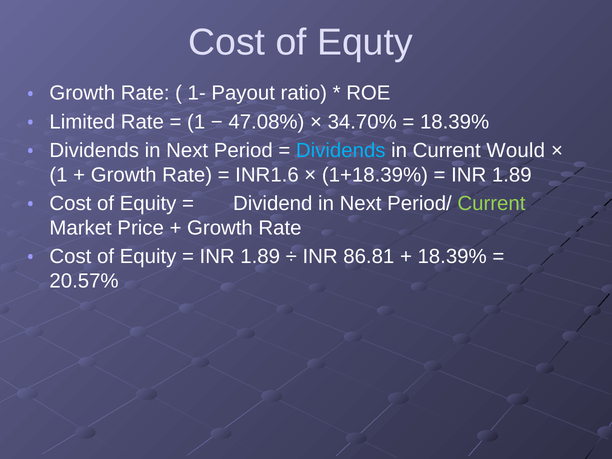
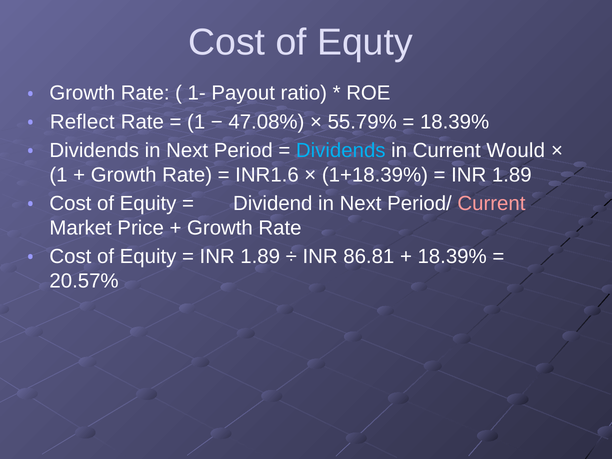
Limited: Limited -> Reflect (82, 122)
34.70%: 34.70% -> 55.79% (362, 122)
Current colour: light green -> pink (491, 203)
